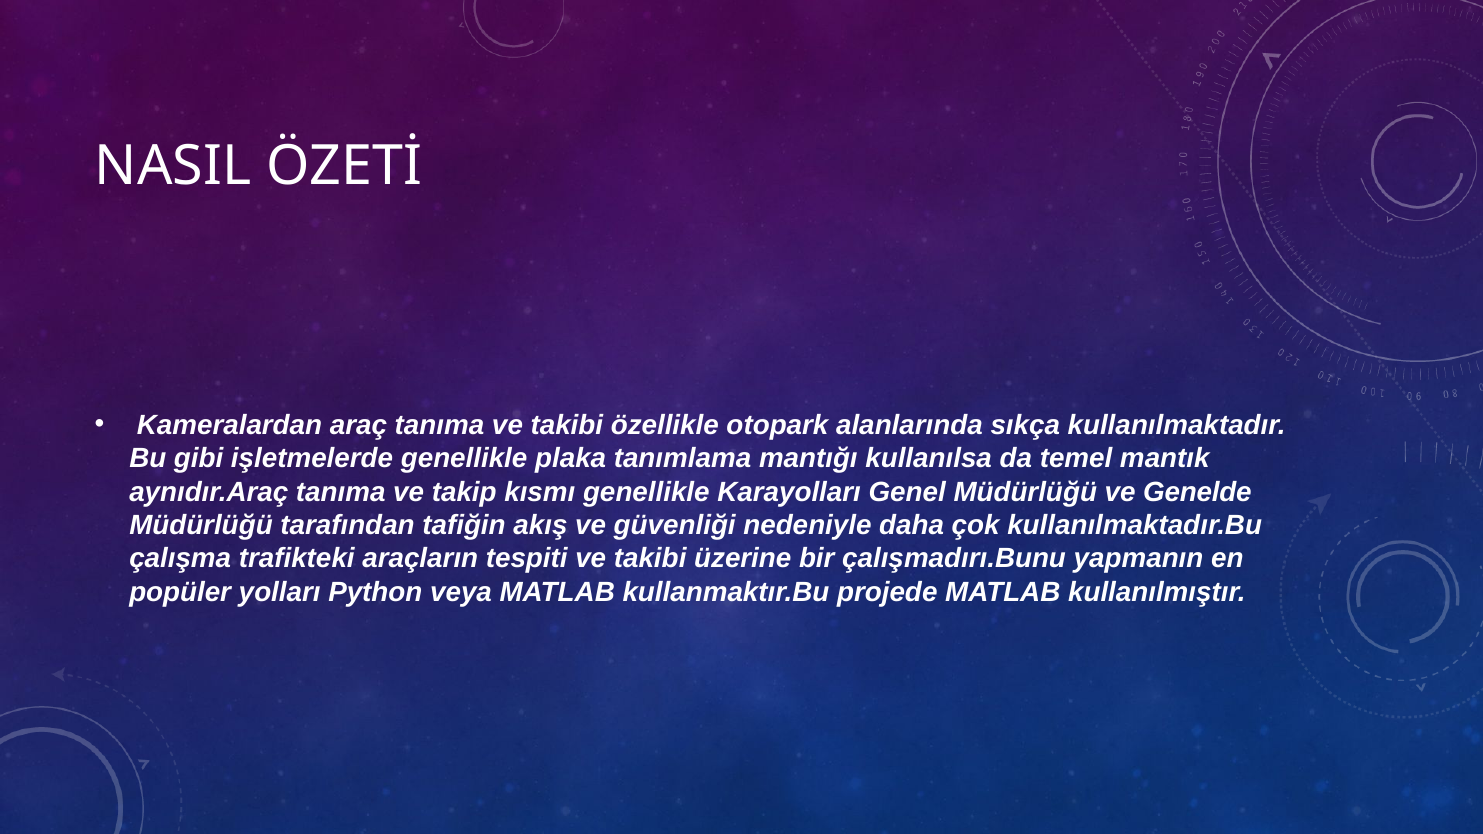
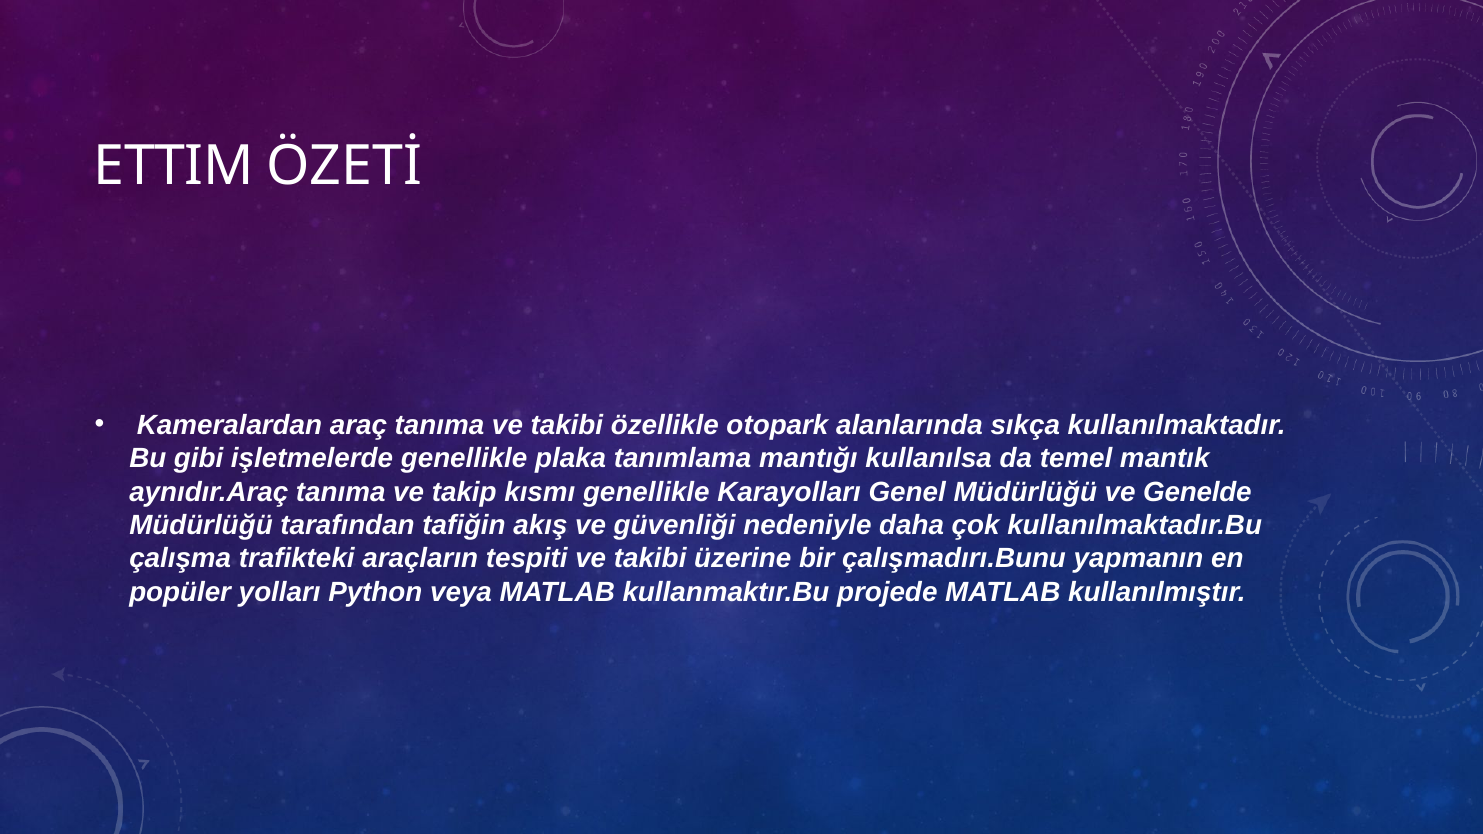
NASIL: NASIL -> ETTIM (174, 167)
